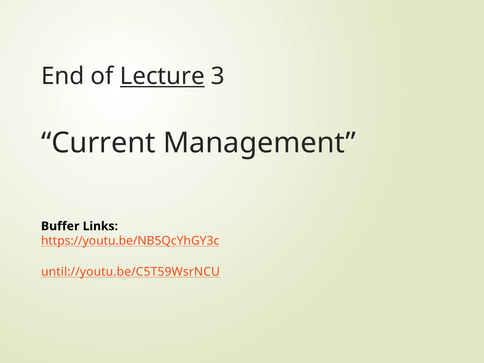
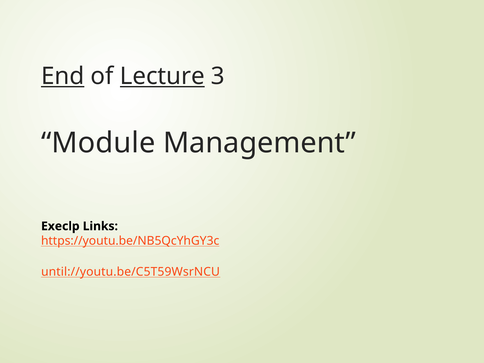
End underline: none -> present (63, 76)
Current: Current -> Module (98, 143)
Buffer: Buffer -> Execlp (60, 226)
